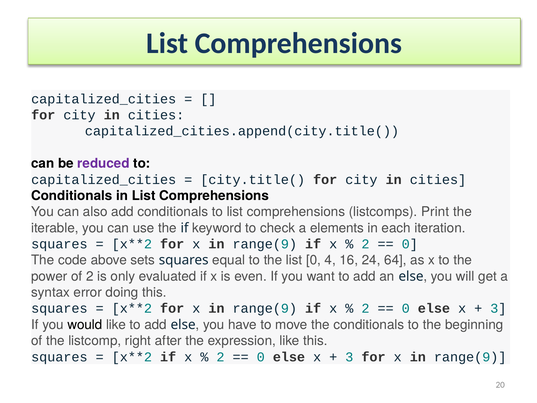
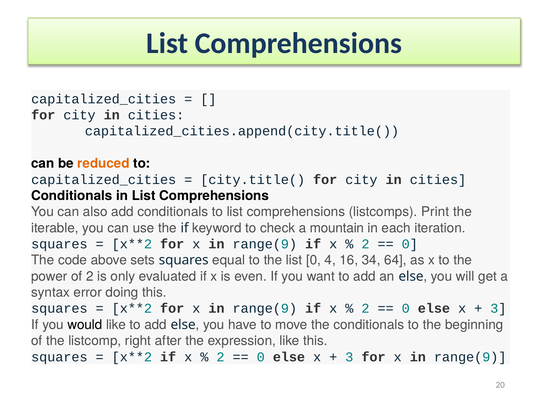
reduced colour: purple -> orange (103, 163)
elements: elements -> mountain (337, 228)
24: 24 -> 34 (371, 260)
